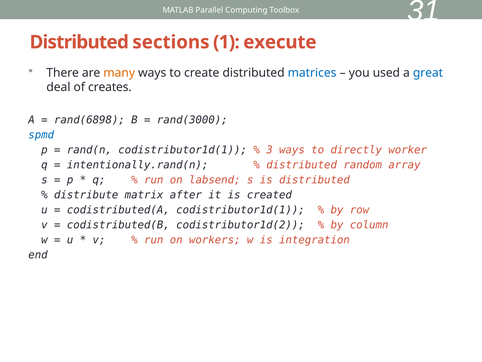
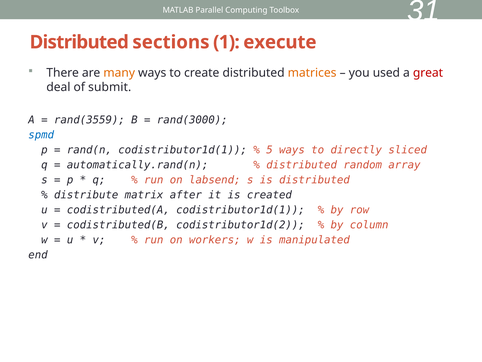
matrices colour: blue -> orange (312, 73)
great colour: blue -> red (428, 73)
creates: creates -> submit (110, 87)
rand(6898: rand(6898 -> rand(3559 (89, 120)
3: 3 -> 5 (269, 150)
worker: worker -> sliced (408, 150)
intentionally.rand(n: intentionally.rand(n -> automatically.rand(n (138, 165)
integration: integration -> manipulated (314, 240)
